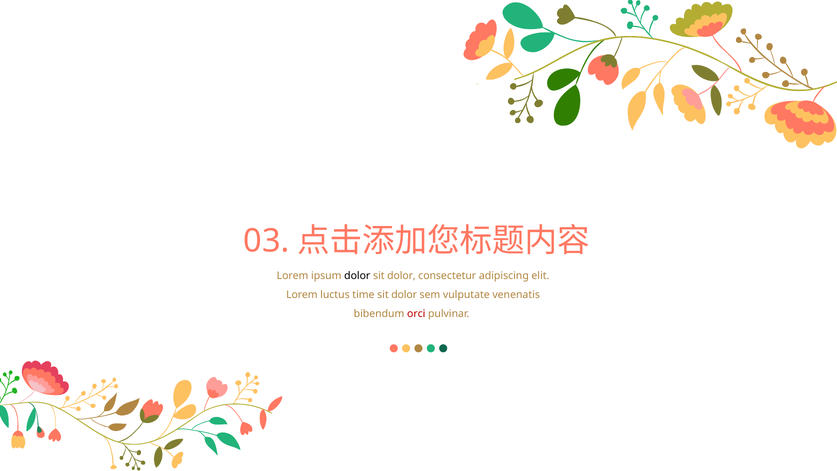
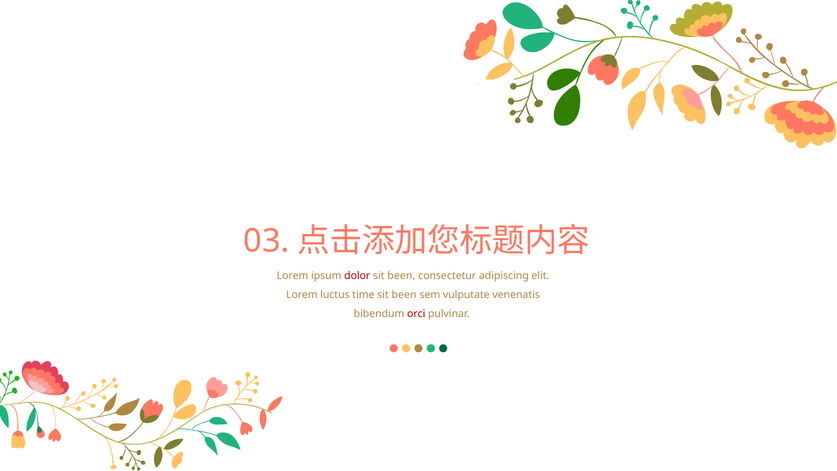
dolor colour: black -> red (357, 276)
dolor: dolor -> been (401, 276)
dolor: dolor -> been (404, 295)
